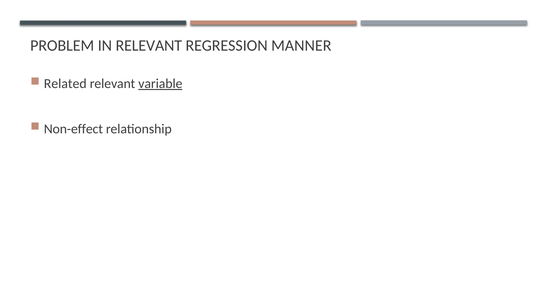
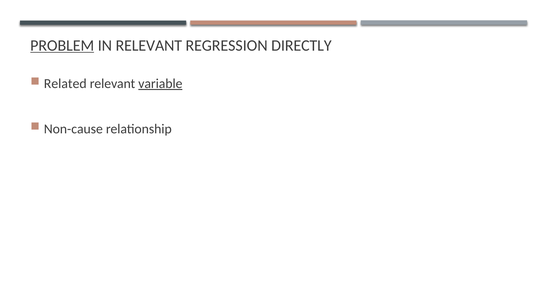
PROBLEM underline: none -> present (62, 45)
MANNER: MANNER -> DIRECTLY (301, 45)
Non-effect: Non-effect -> Non-cause (73, 129)
